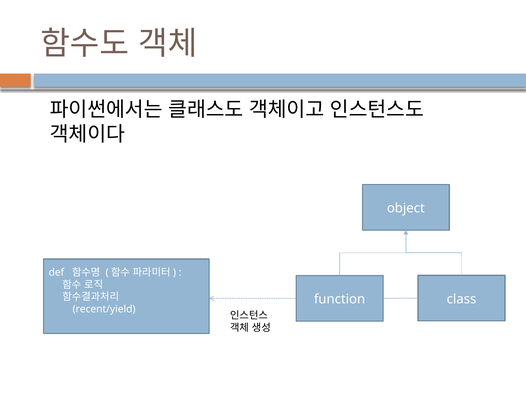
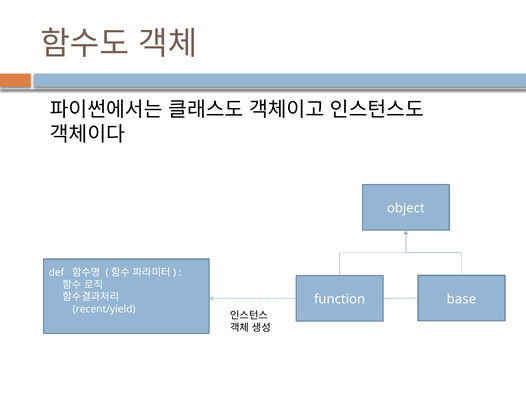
class: class -> base (461, 299)
